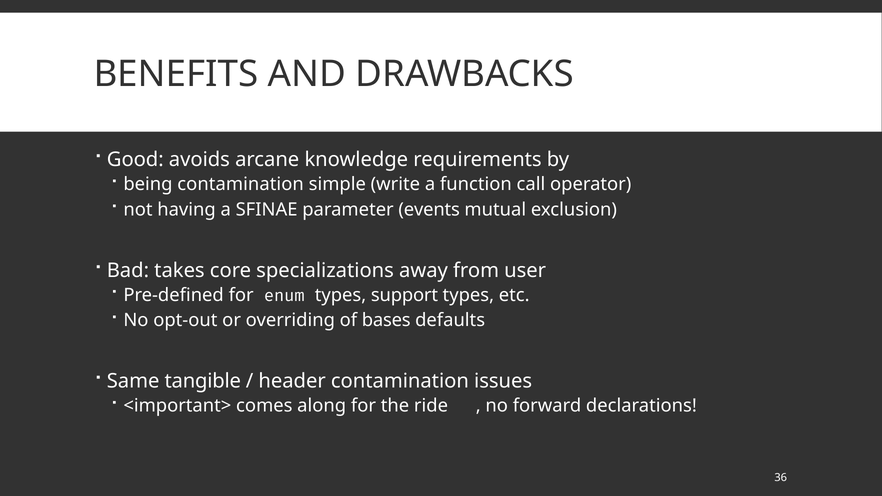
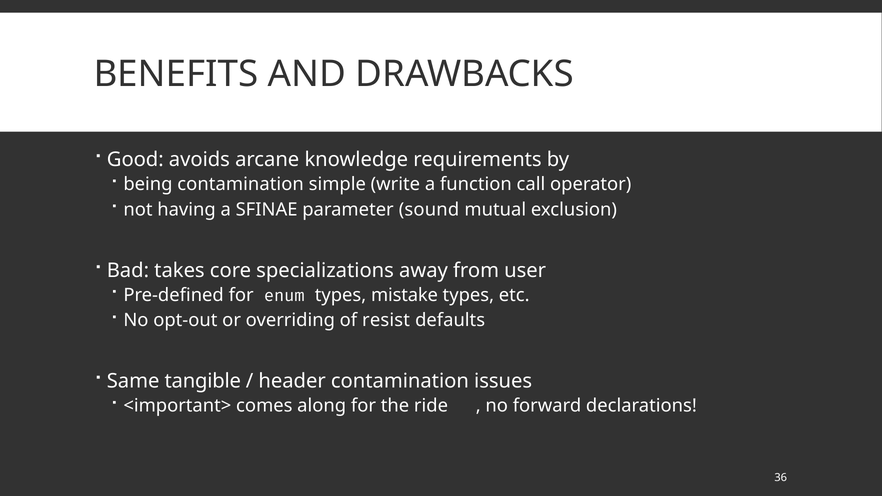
events: events -> sound (429, 210)
support: support -> mistake (404, 295)
bases: bases -> resist (386, 320)
